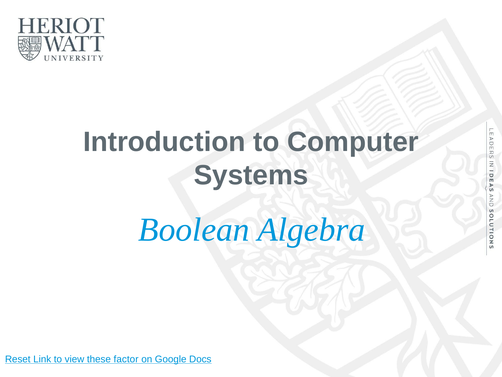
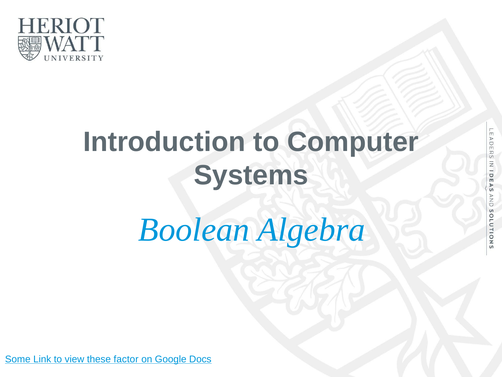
Reset: Reset -> Some (18, 359)
